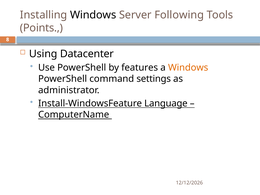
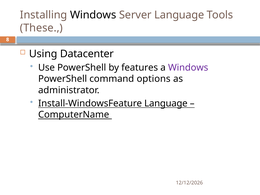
Server Following: Following -> Language (179, 15)
Points: Points -> These (41, 28)
Windows colour: orange -> purple (188, 68)
settings: settings -> options (154, 79)
